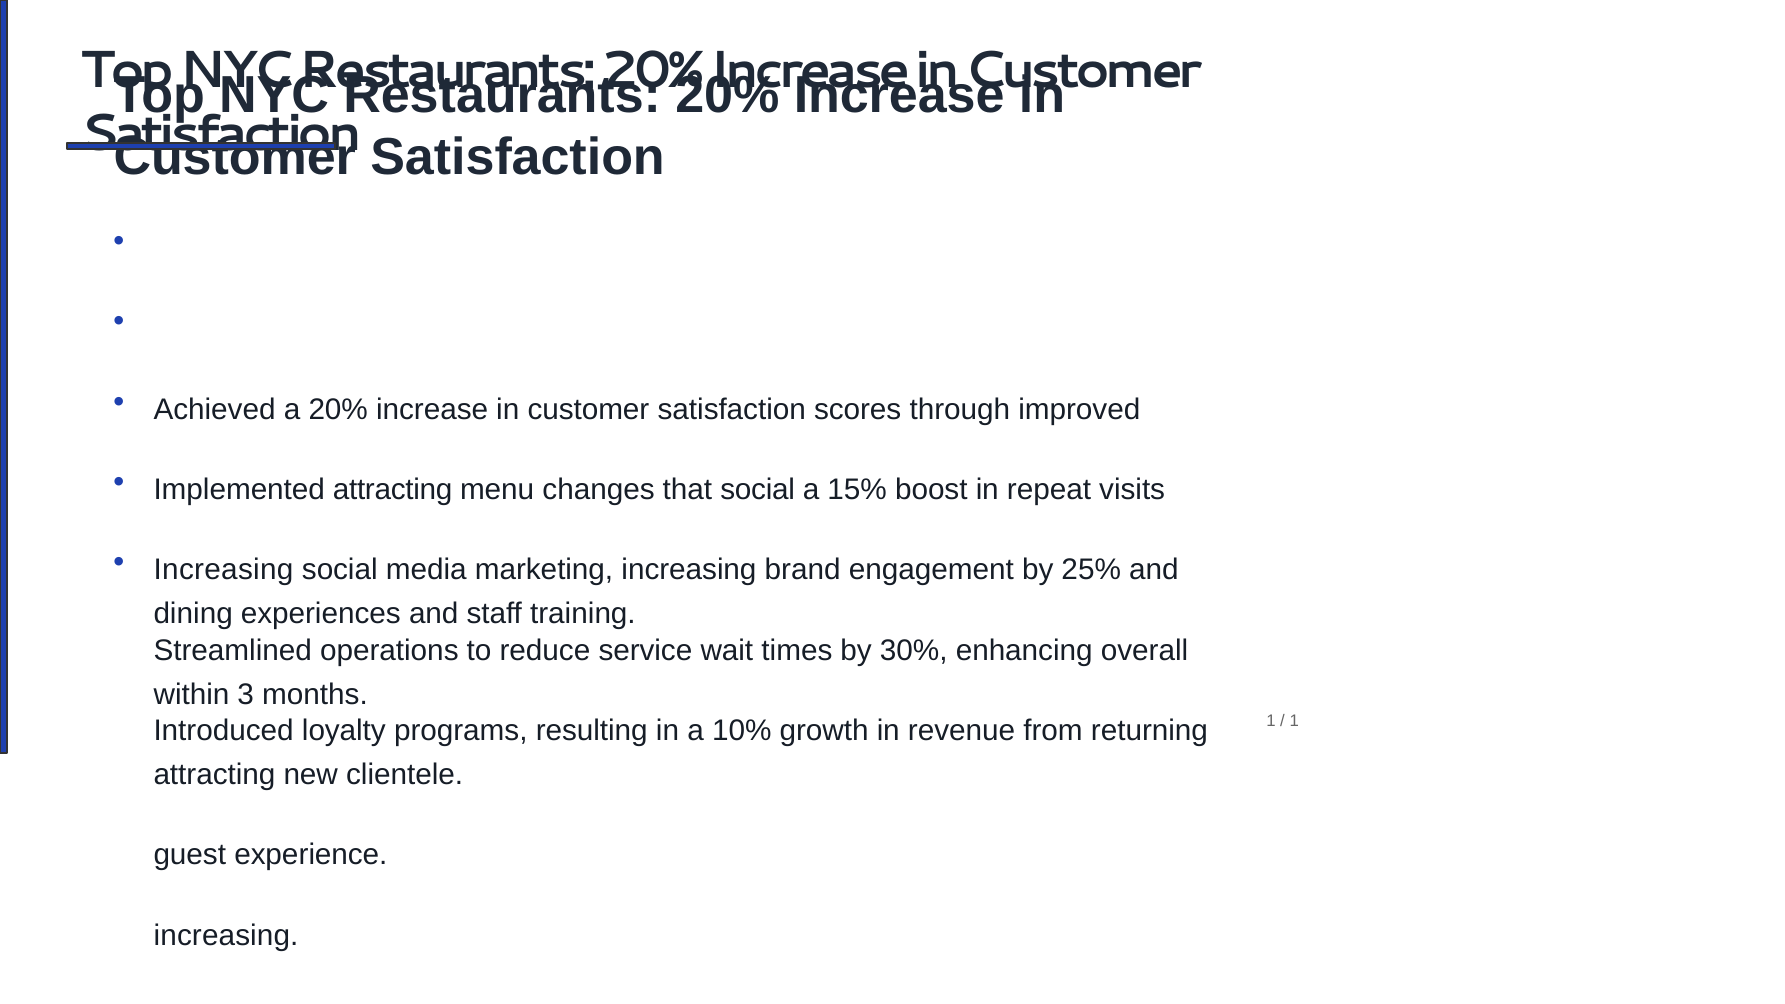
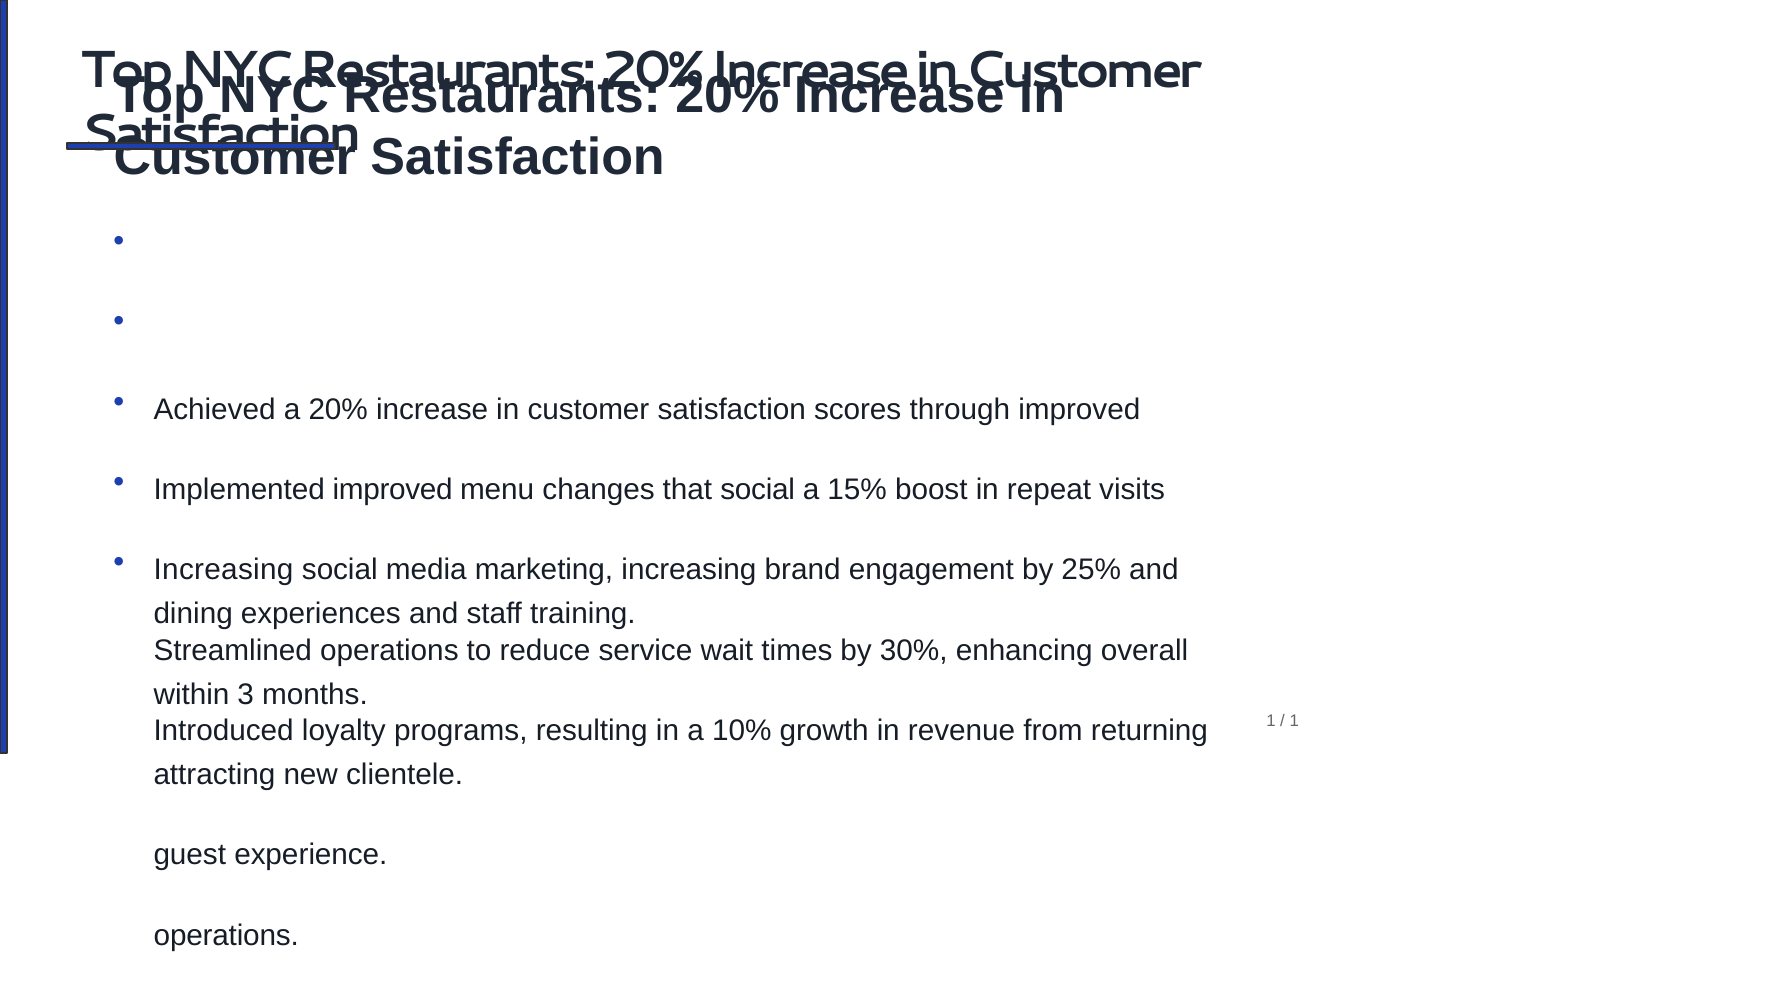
Implemented attracting: attracting -> improved (393, 490)
increasing: increasing -> operations (226, 935)
